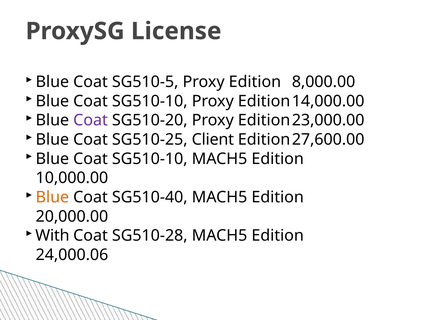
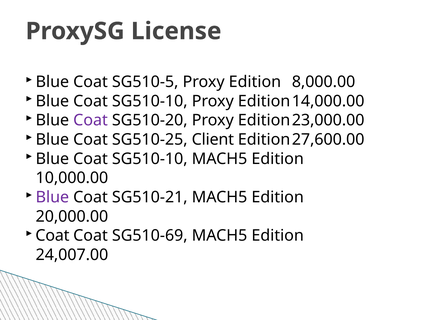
Blue colour: orange -> purple (52, 197)
SG510-40: SG510-40 -> SG510-21 (150, 197)
With: With -> Coat (52, 236)
SG510-28: SG510-28 -> SG510-69 (150, 236)
24,000.06: 24,000.06 -> 24,007.00 (72, 255)
